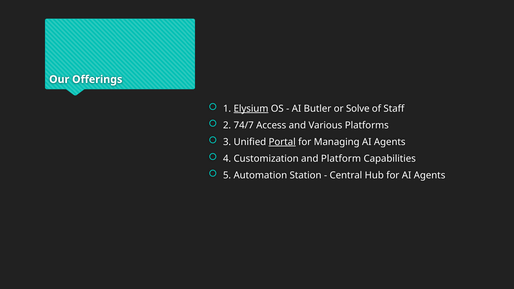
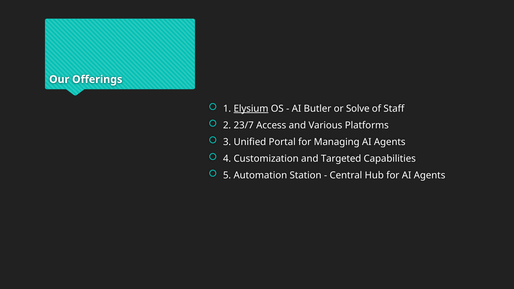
74/7: 74/7 -> 23/7 (244, 125)
Portal underline: present -> none (282, 142)
Platform: Platform -> Targeted (341, 159)
